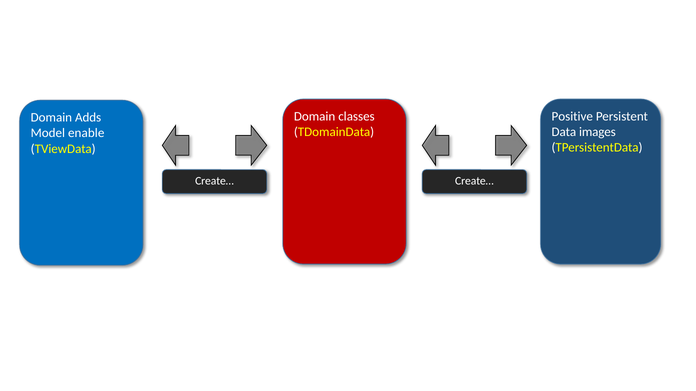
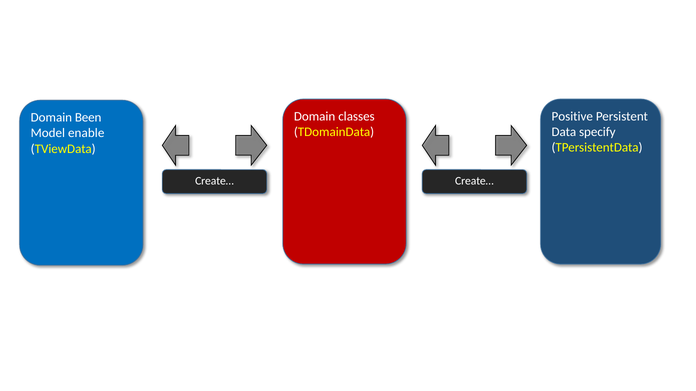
Adds: Adds -> Been (88, 118)
images: images -> specify (597, 132)
